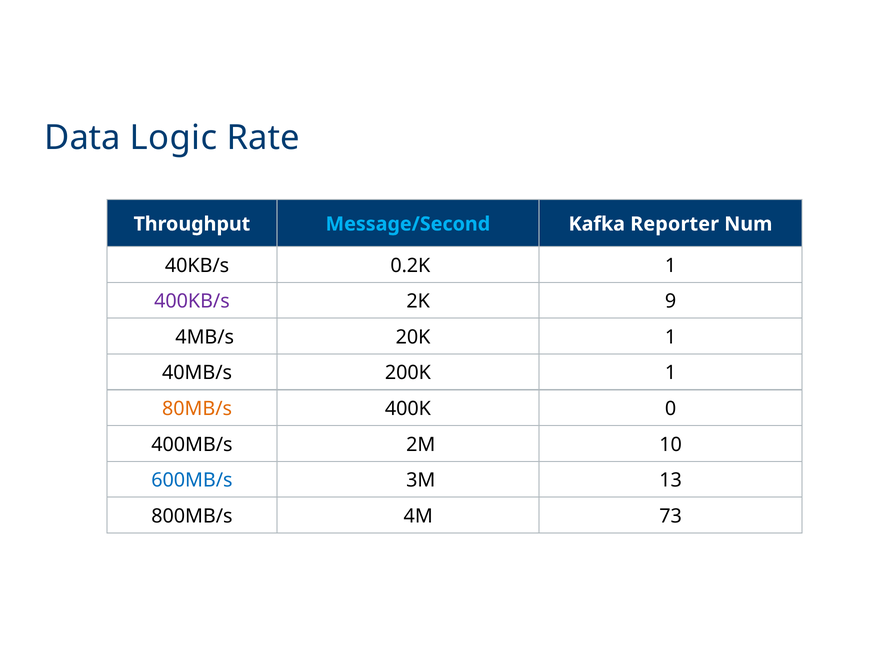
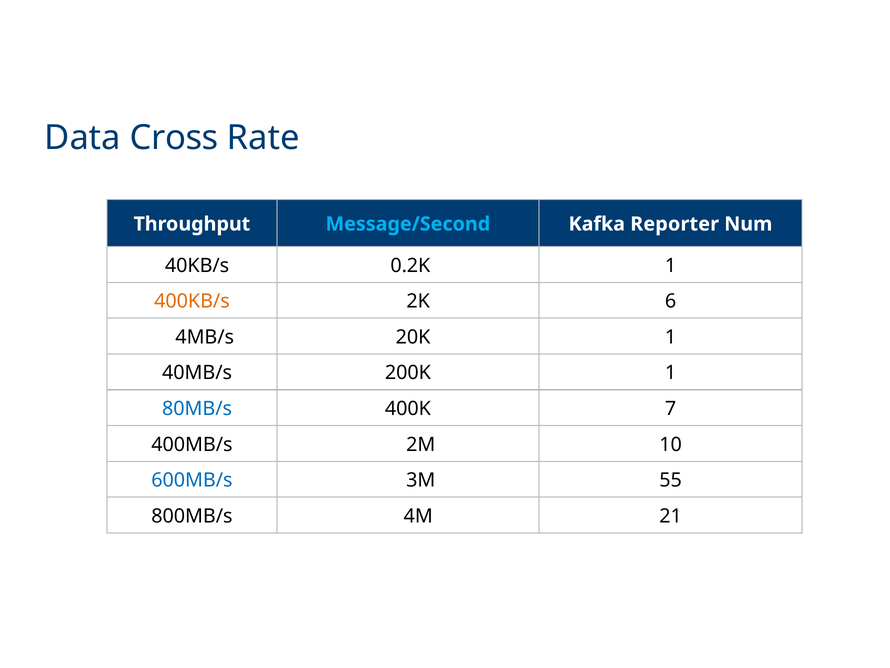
Logic: Logic -> Cross (174, 138)
400KB/s colour: purple -> orange (192, 301)
9: 9 -> 6 (671, 301)
80MB/s colour: orange -> blue (197, 408)
0: 0 -> 7 (671, 408)
13: 13 -> 55 (671, 480)
73: 73 -> 21 (671, 516)
